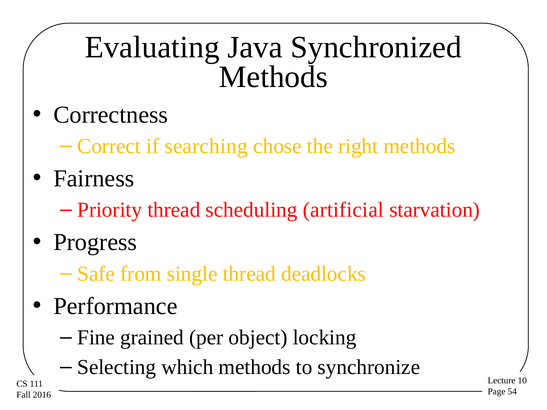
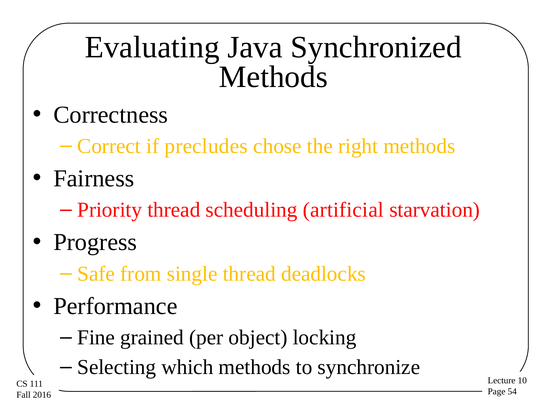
searching: searching -> precludes (206, 146)
